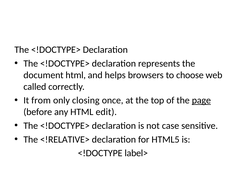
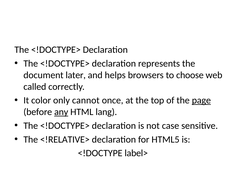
document html: html -> later (76, 75)
from: from -> color (41, 100)
closing: closing -> cannot (86, 100)
any underline: none -> present (61, 112)
edit: edit -> lang (106, 112)
